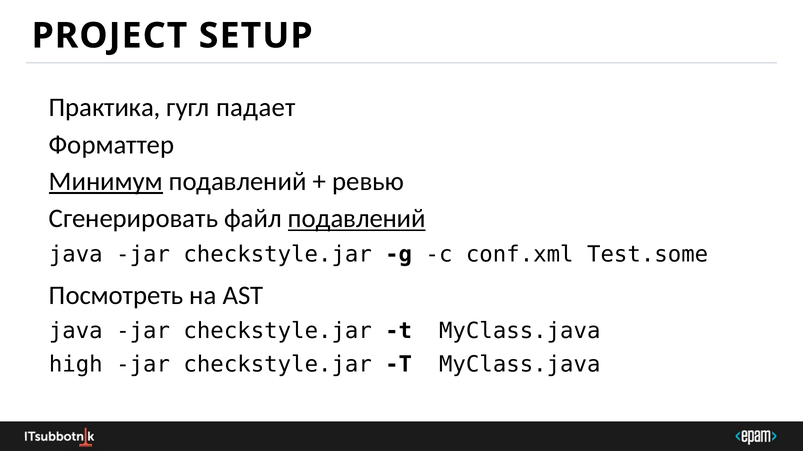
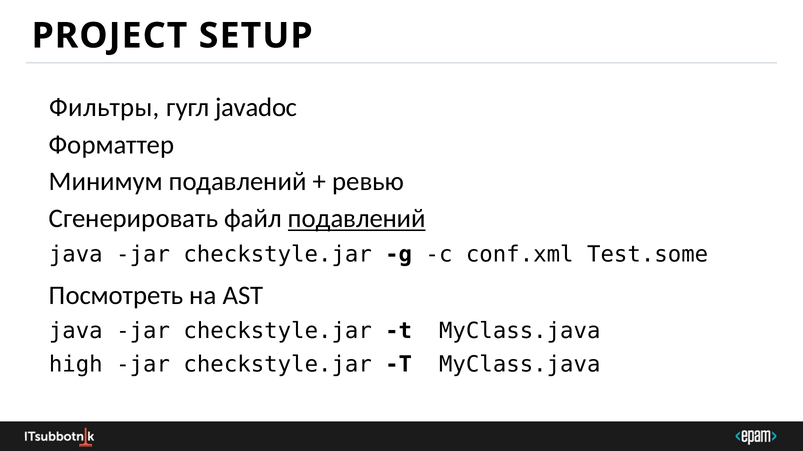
Практика: Практика -> Фильтры (105, 107)
падает: падает -> javadoc (256, 107)
Минимум underline: present -> none (106, 182)
